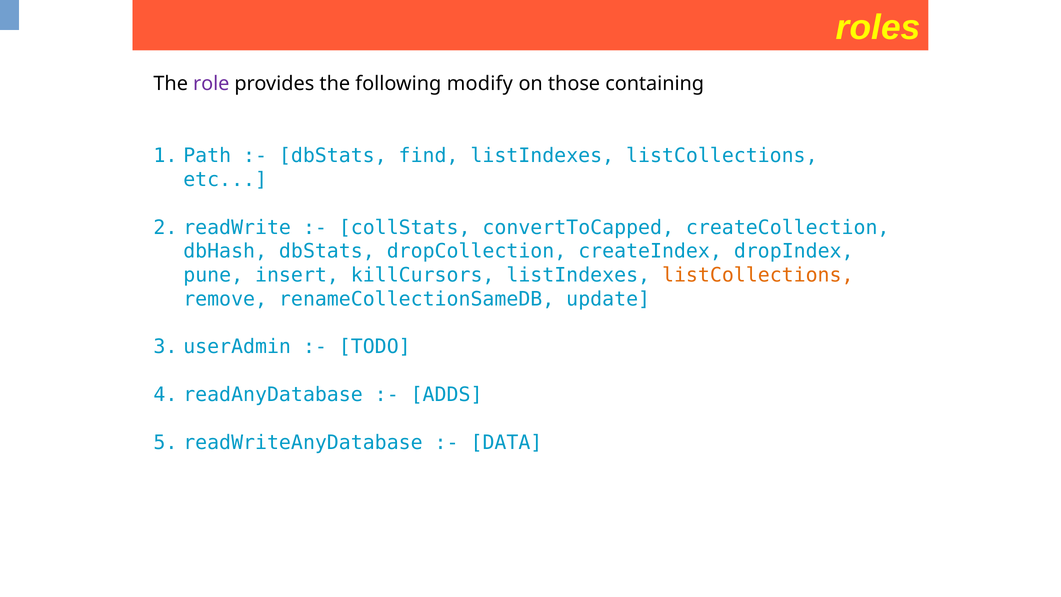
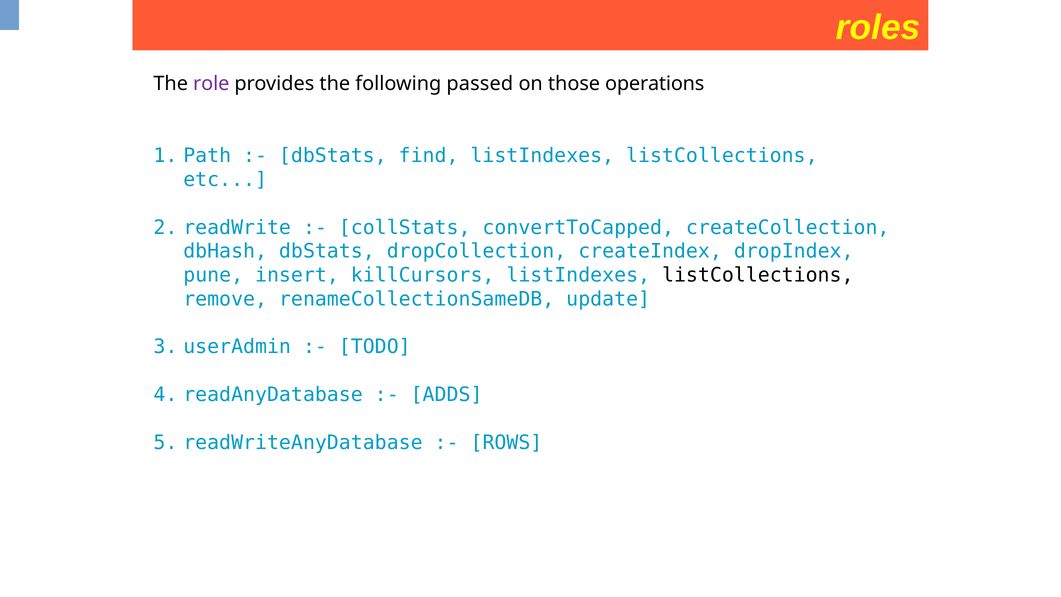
modify: modify -> passed (480, 84)
containing: containing -> operations (655, 84)
listCollections colour: orange -> black (758, 275)
DATA: DATA -> ROWS (506, 442)
